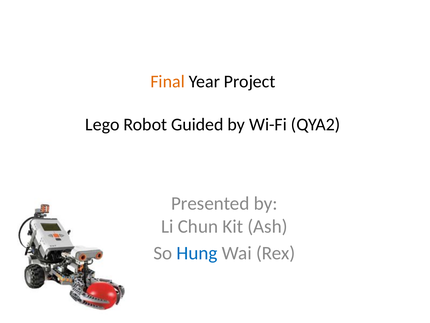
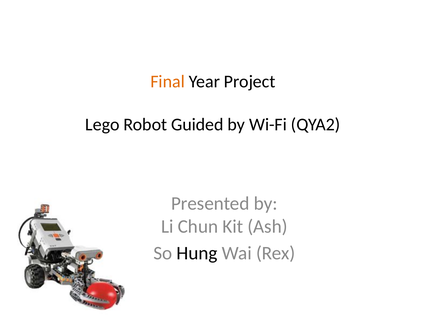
Hung colour: blue -> black (197, 253)
